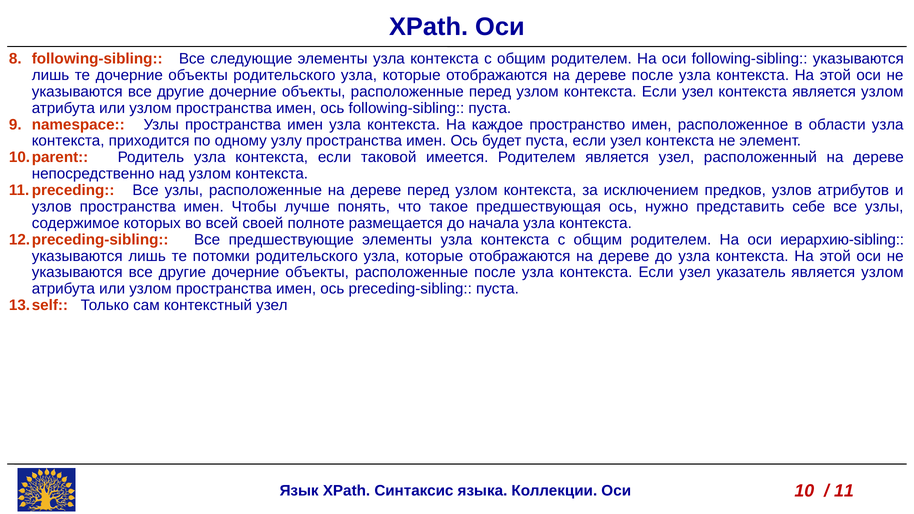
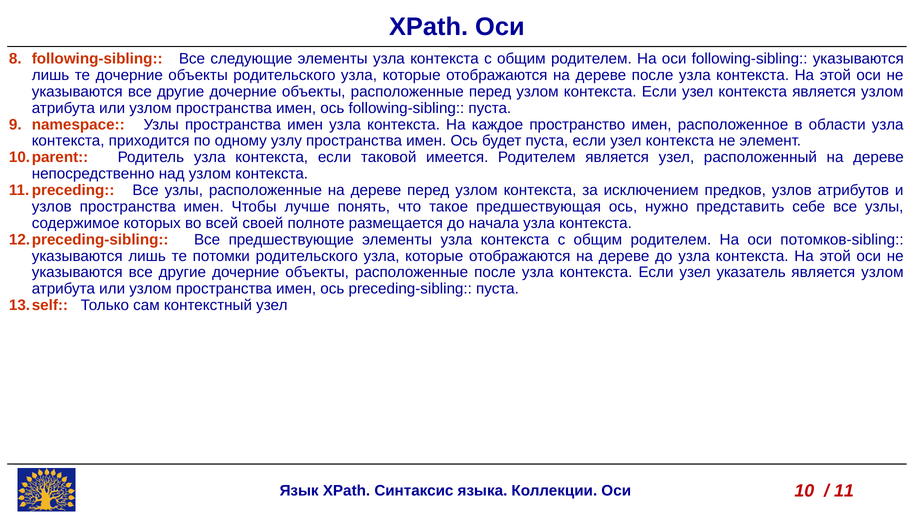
иерархию-sibling: иерархию-sibling -> потомков-sibling (842, 240)
